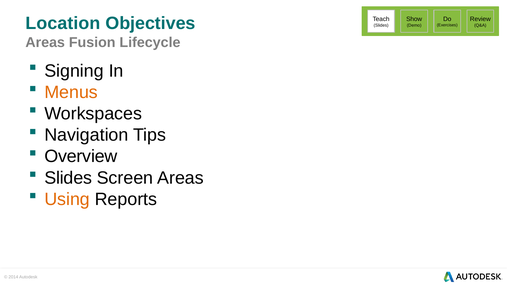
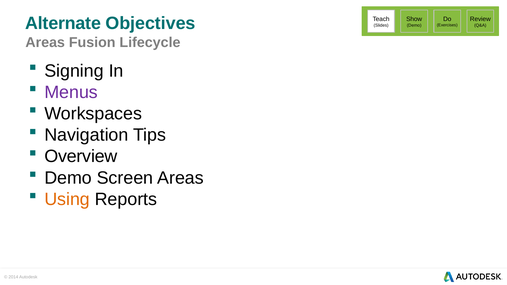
Location: Location -> Alternate (63, 23)
Menus colour: orange -> purple (71, 92)
Slides: Slides -> Demo (68, 178)
